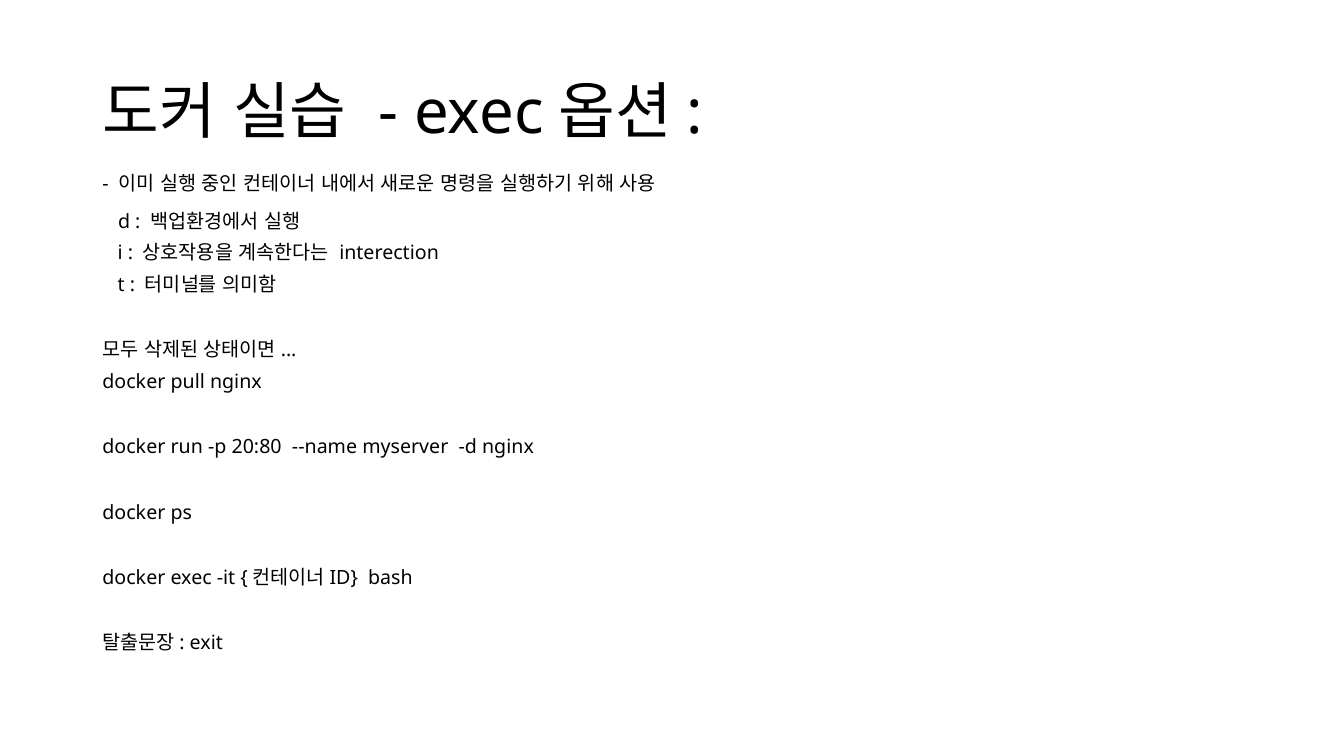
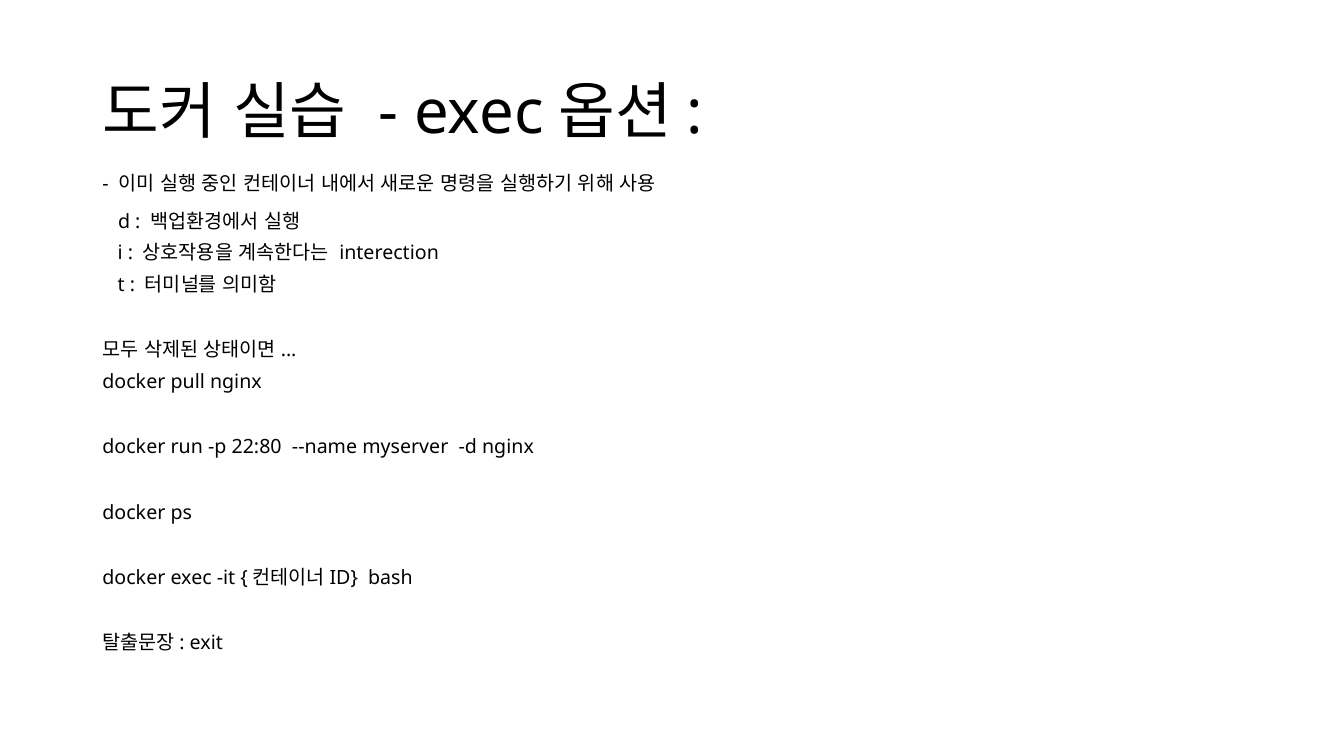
20:80: 20:80 -> 22:80 (257, 447)
